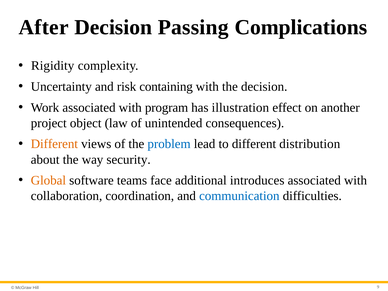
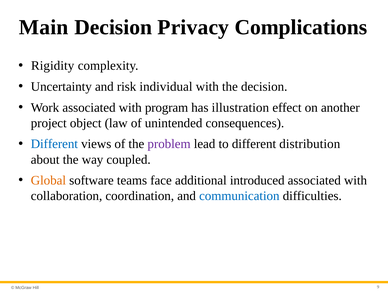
After: After -> Main (44, 27)
Passing: Passing -> Privacy (193, 27)
containing: containing -> individual (166, 87)
Different colour: orange -> blue (54, 144)
problem colour: blue -> purple (169, 144)
security: security -> coupled (129, 159)
introduces: introduces -> introduced (257, 180)
